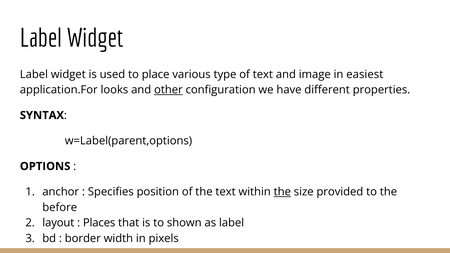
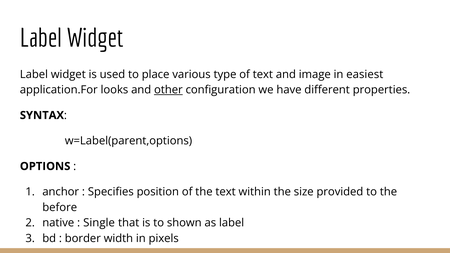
the underline: present -> none (282, 192)
layout: layout -> native (58, 223)
Places: Places -> Single (99, 223)
